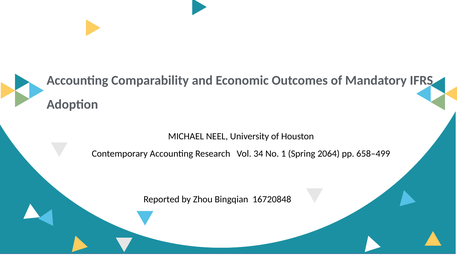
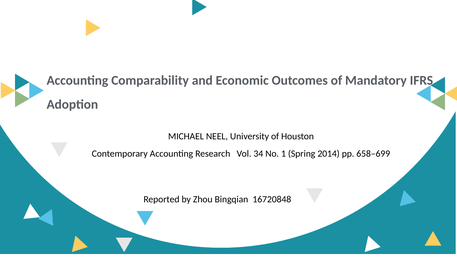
2064: 2064 -> 2014 (329, 154)
658–499: 658–499 -> 658–699 (373, 154)
